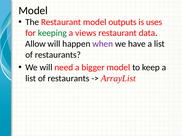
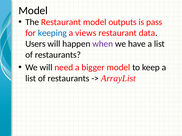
uses: uses -> pass (154, 22)
keeping colour: green -> blue (52, 33)
Allow: Allow -> Users (35, 44)
